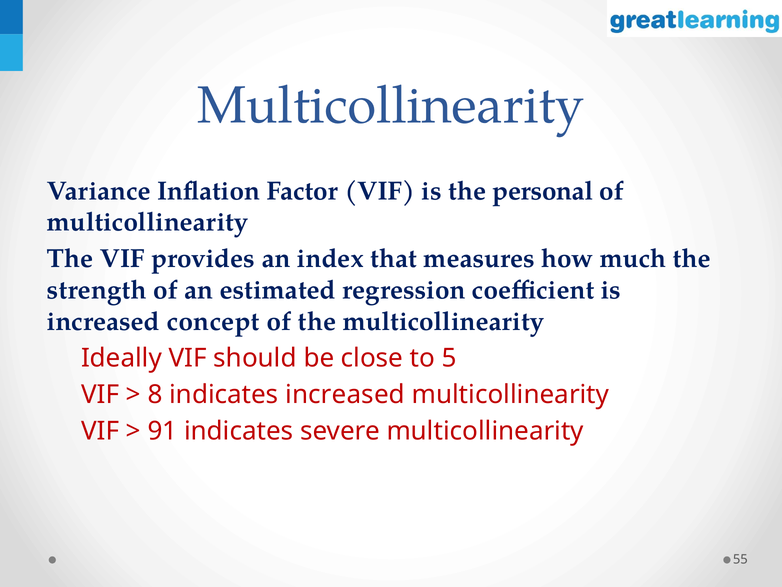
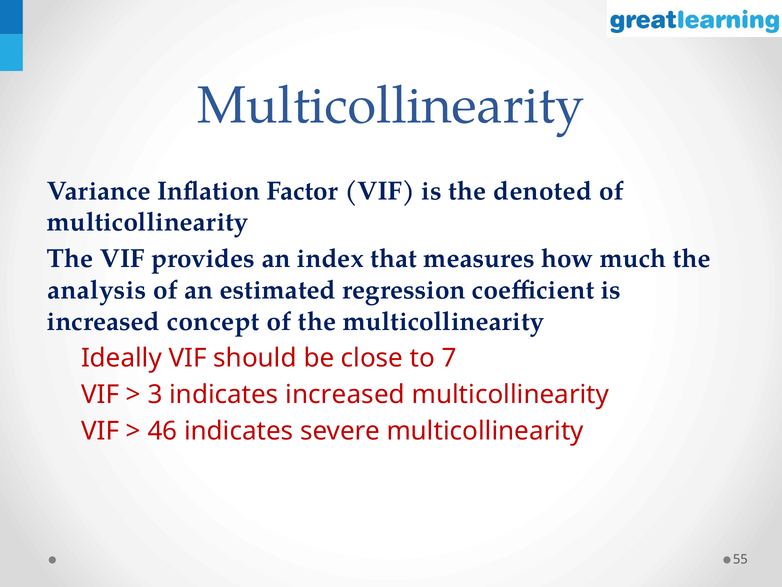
personal: personal -> denoted (543, 191)
strength: strength -> analysis (97, 290)
5: 5 -> 7 (449, 358)
8: 8 -> 3 (155, 394)
91: 91 -> 46 (162, 431)
